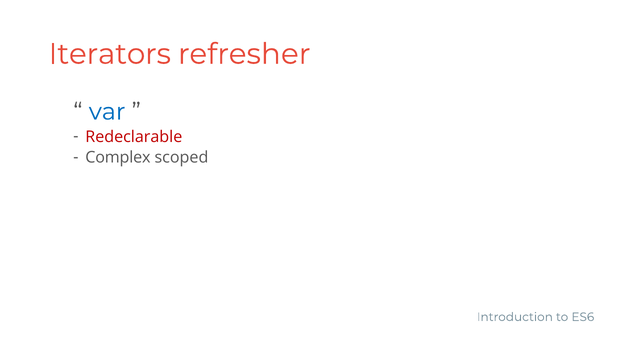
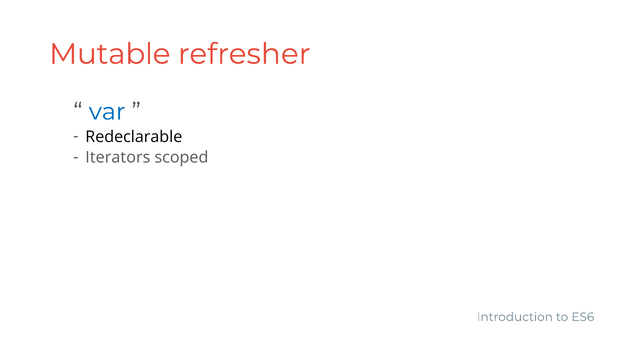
Iterators: Iterators -> Mutable (110, 54)
Redeclarable colour: red -> black (134, 137)
Complex: Complex -> Iterators (118, 158)
